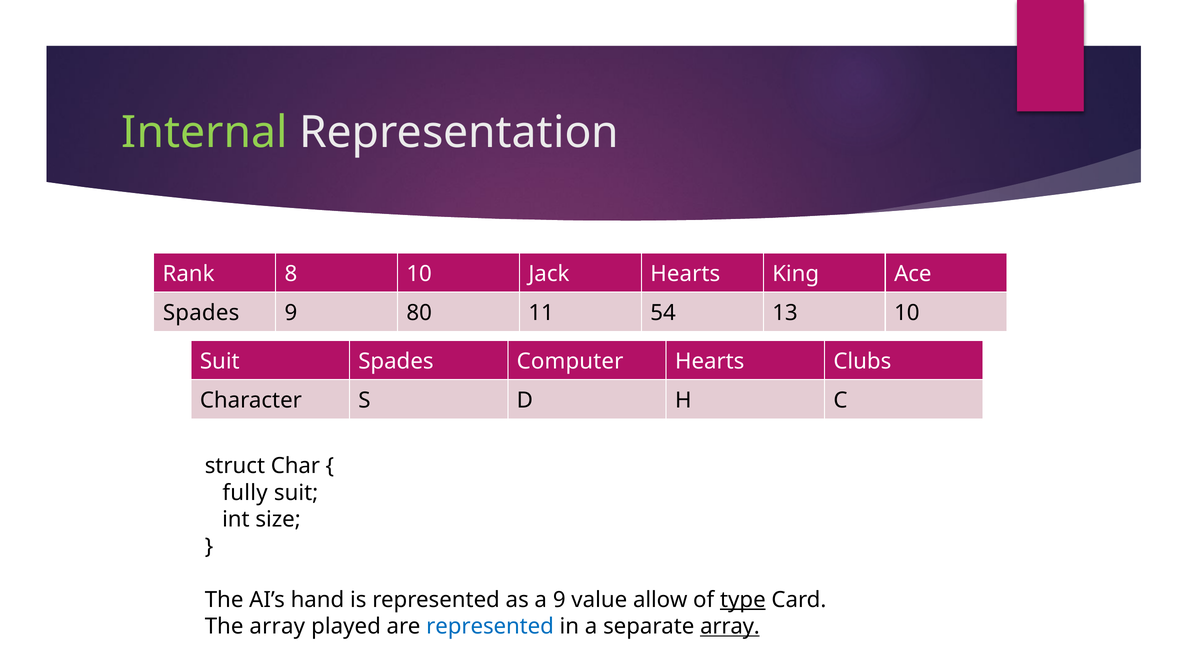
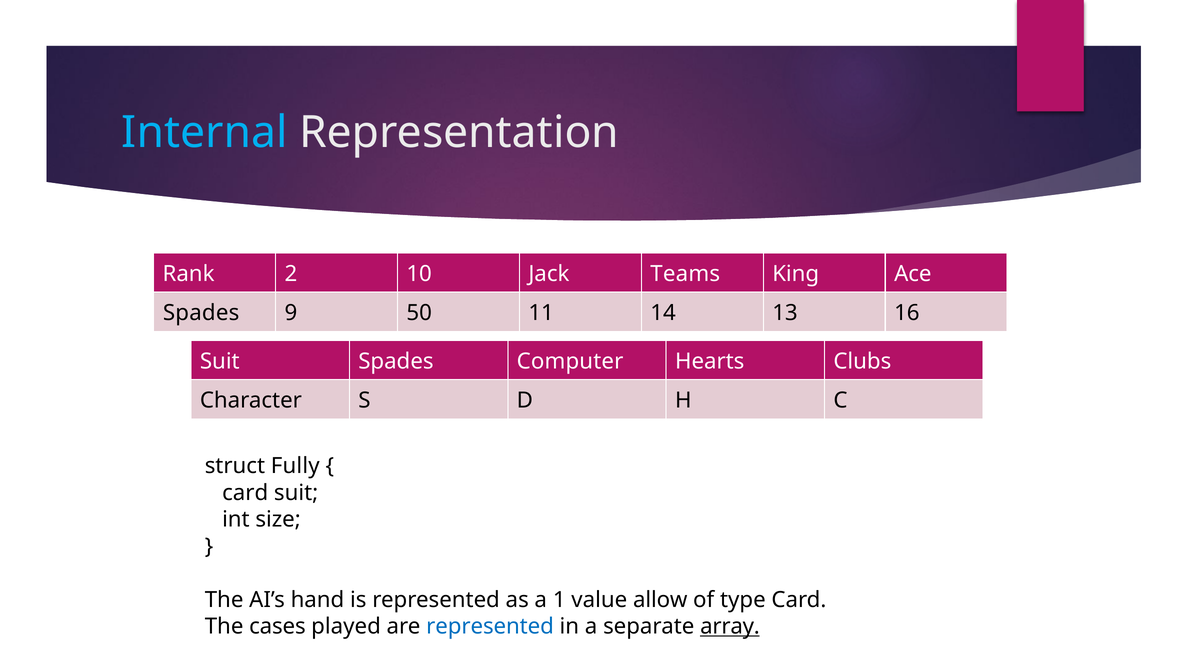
Internal colour: light green -> light blue (205, 132)
8: 8 -> 2 (291, 274)
Jack Hearts: Hearts -> Teams (685, 274)
80: 80 -> 50 (419, 313)
54: 54 -> 14 (663, 313)
13 10: 10 -> 16 (907, 313)
Char: Char -> Fully (295, 466)
fully: fully -> card (245, 493)
a 9: 9 -> 1 (559, 600)
type underline: present -> none (743, 600)
The array: array -> cases (277, 627)
